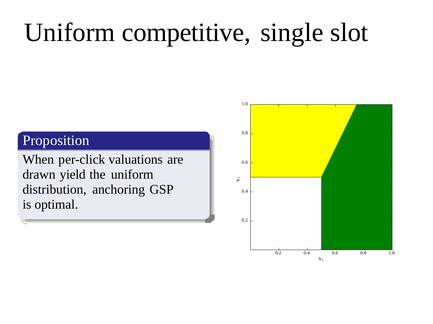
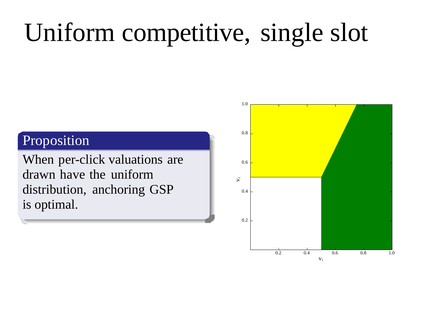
yield: yield -> have (73, 175)
